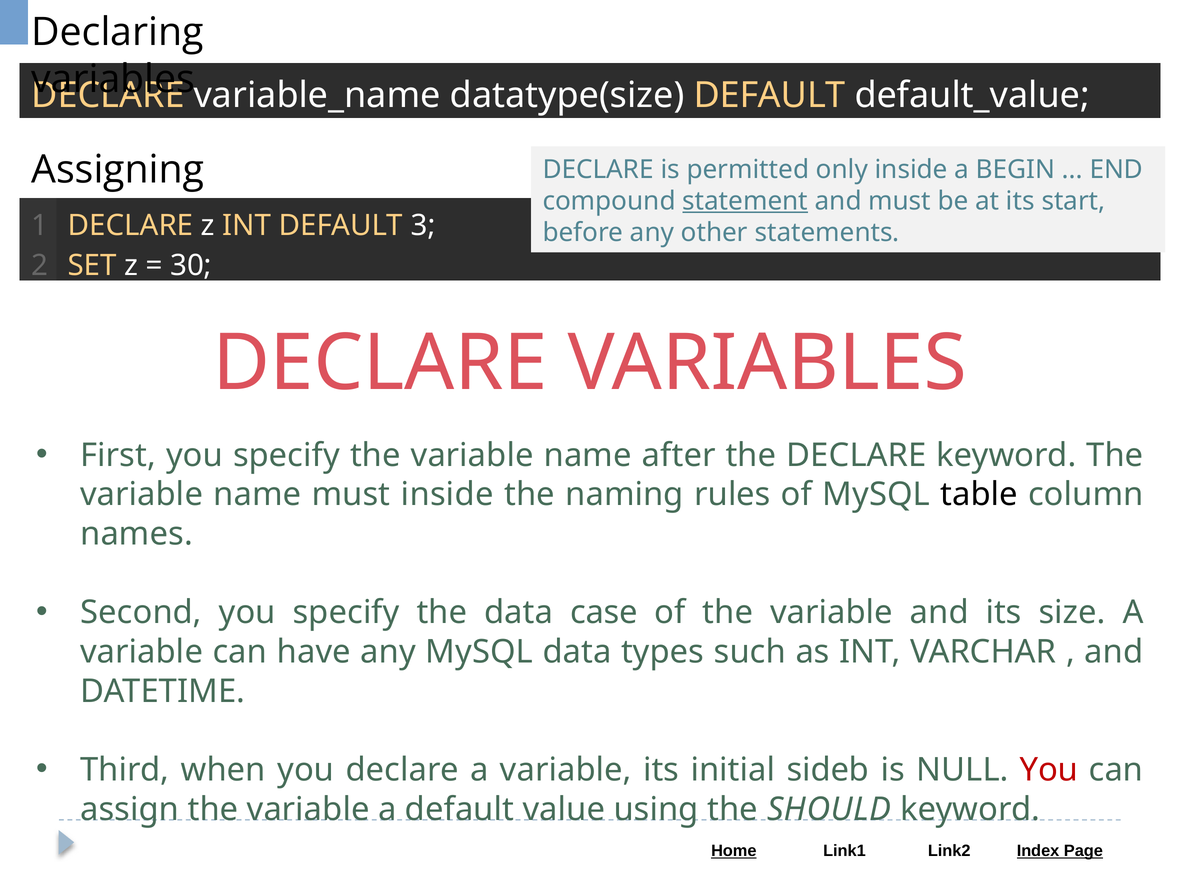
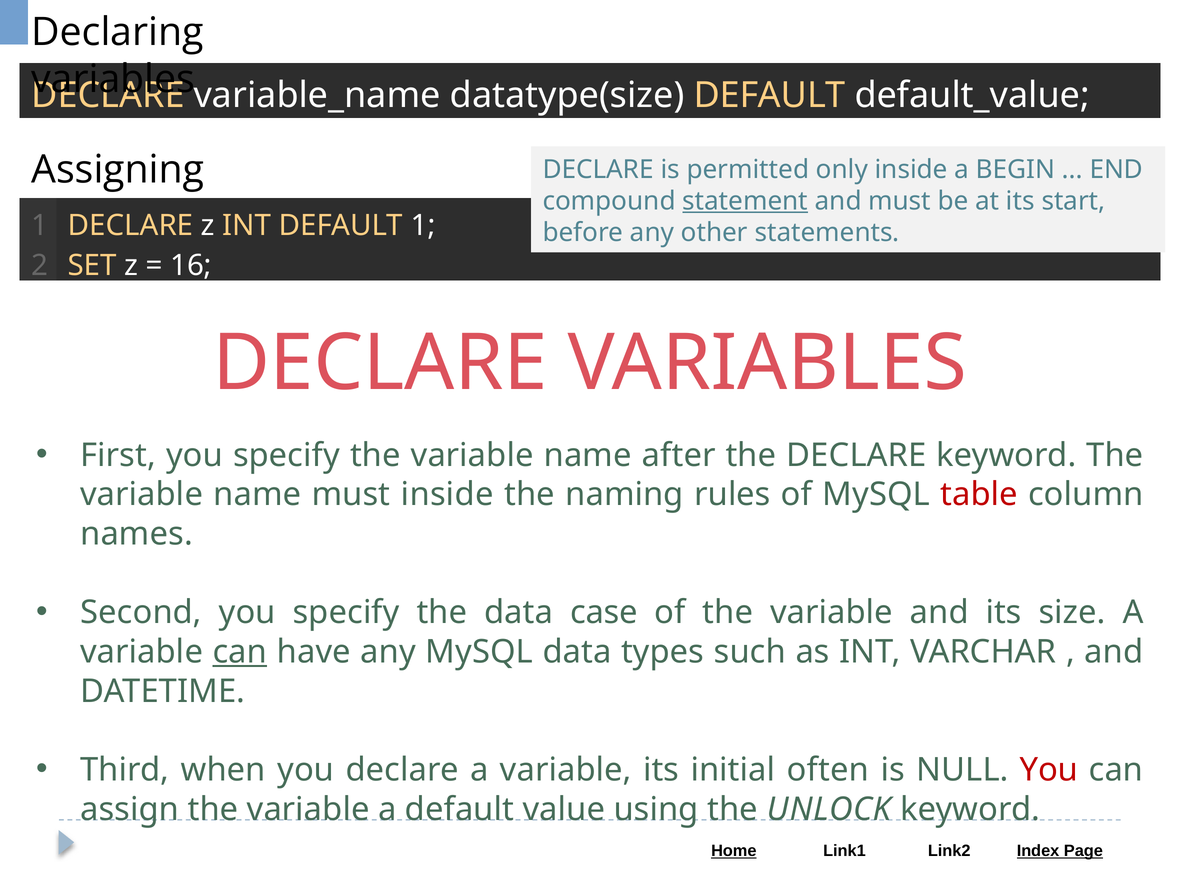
DEFAULT 3: 3 -> 1 (423, 226)
30: 30 -> 16 (191, 266)
table colour: black -> red (979, 495)
can underline: none -> present (240, 652)
sideb: sideb -> often (828, 770)
SHOULD: SHOULD -> UNLOCK (829, 809)
